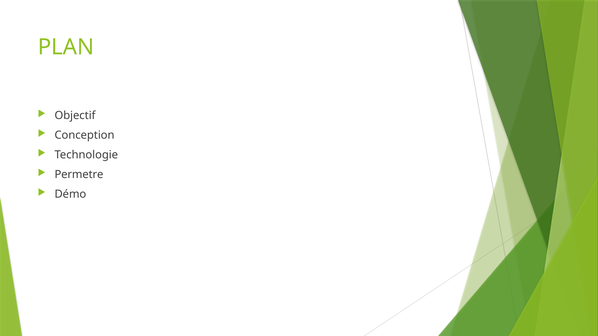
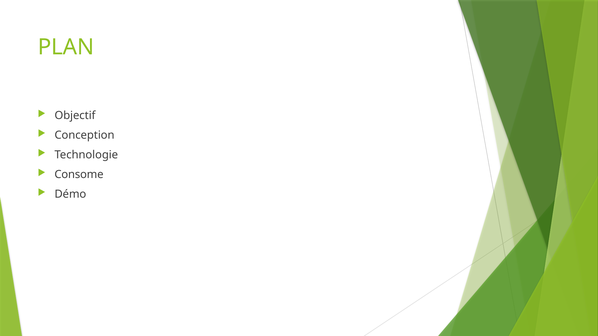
Permetre: Permetre -> Consome (79, 175)
